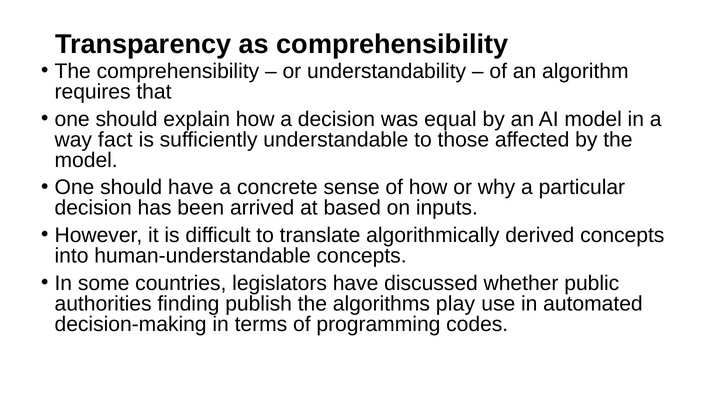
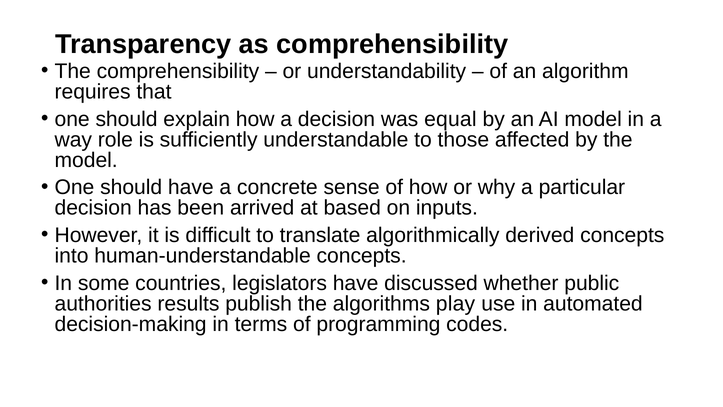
fact: fact -> role (115, 140)
finding: finding -> results (188, 303)
